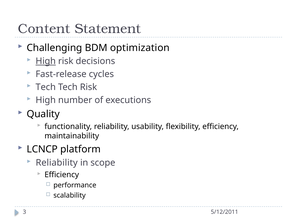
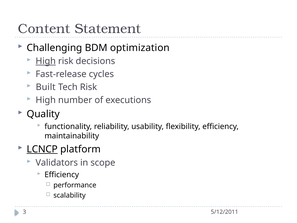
Tech: Tech -> Built (46, 87)
LCNCP underline: none -> present (42, 149)
Reliability: Reliability -> Validators (57, 162)
